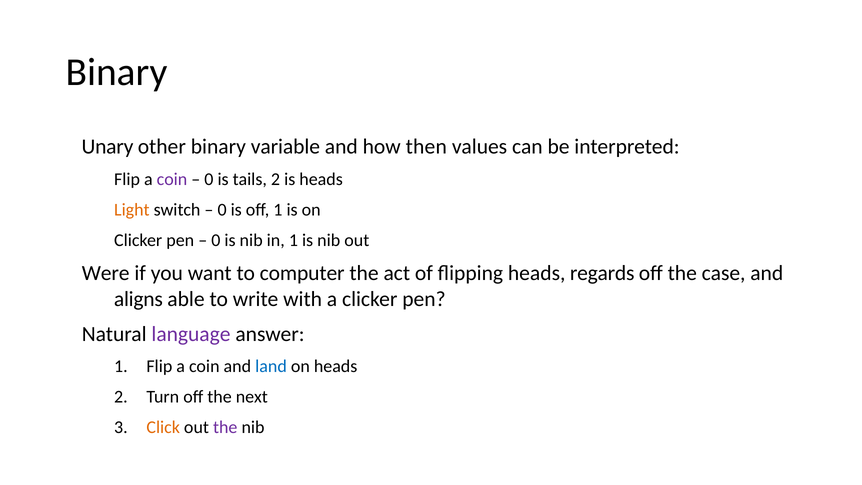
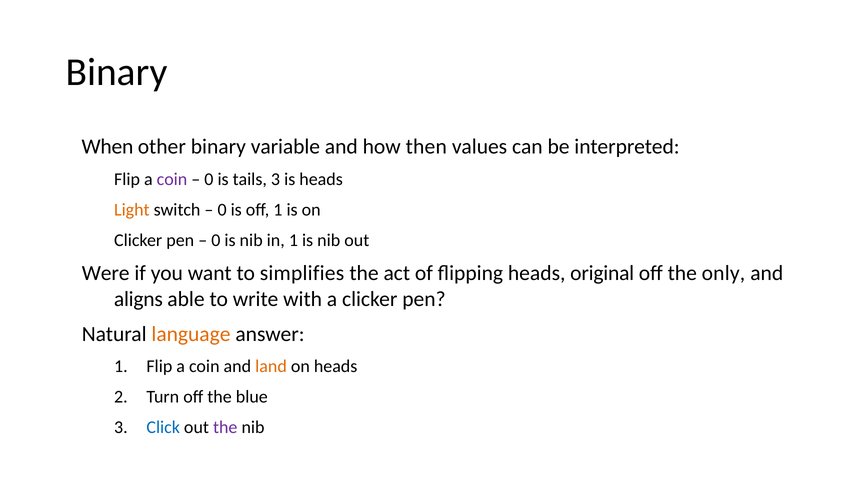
Unary: Unary -> When (107, 147)
tails 2: 2 -> 3 (275, 179)
computer: computer -> simplifies (302, 273)
regards: regards -> original (602, 273)
case: case -> only (723, 273)
language colour: purple -> orange (191, 334)
land colour: blue -> orange (271, 366)
next: next -> blue (252, 397)
Click colour: orange -> blue (163, 427)
